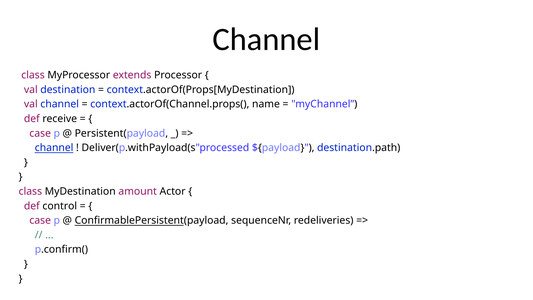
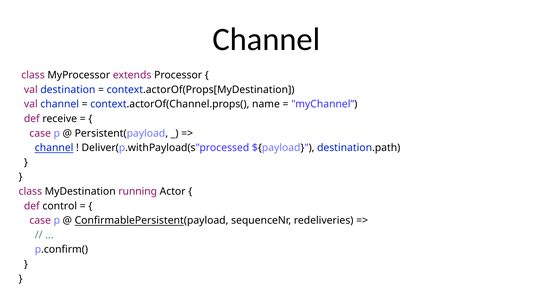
amount: amount -> running (138, 191)
